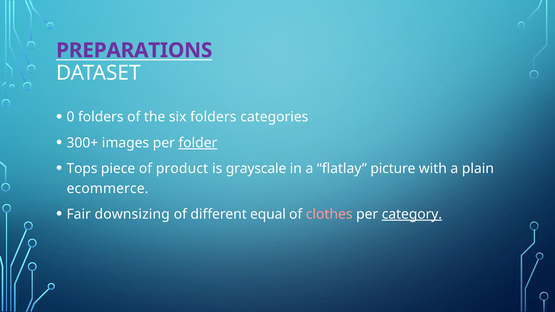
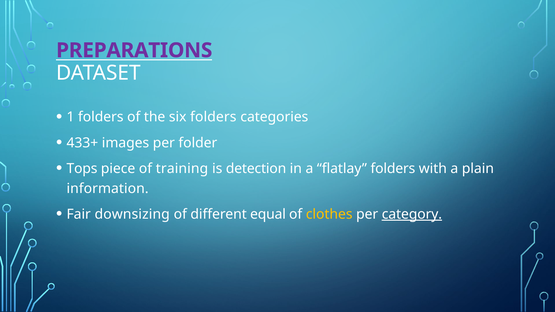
0: 0 -> 1 (71, 117)
300+: 300+ -> 433+ (82, 143)
folder underline: present -> none (198, 143)
product: product -> training (182, 169)
grayscale: grayscale -> detection (256, 169)
flatlay picture: picture -> folders (393, 169)
ecommerce: ecommerce -> information (108, 189)
clothes colour: pink -> yellow (329, 214)
